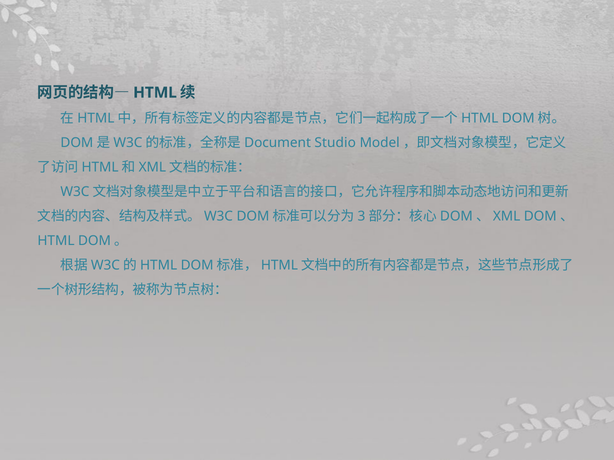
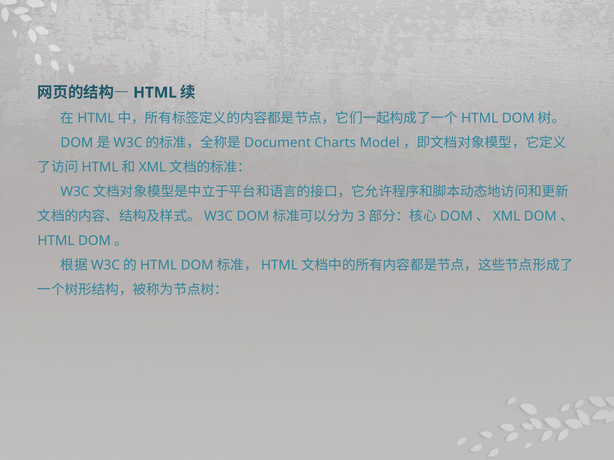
Studio: Studio -> Charts (335, 143)
